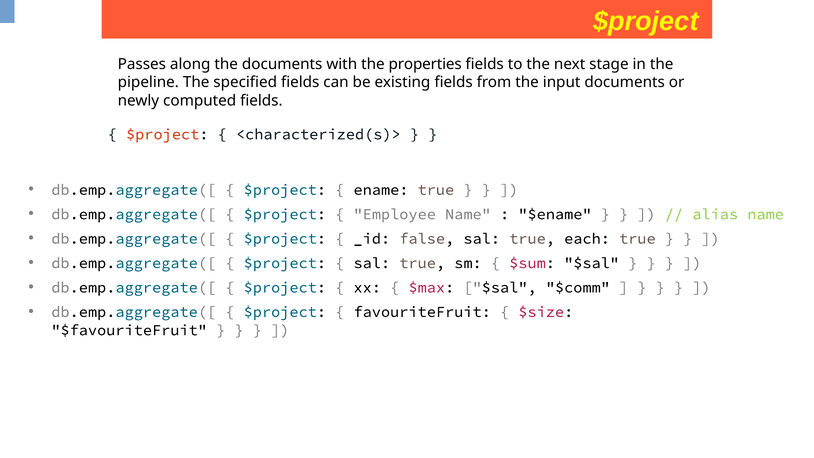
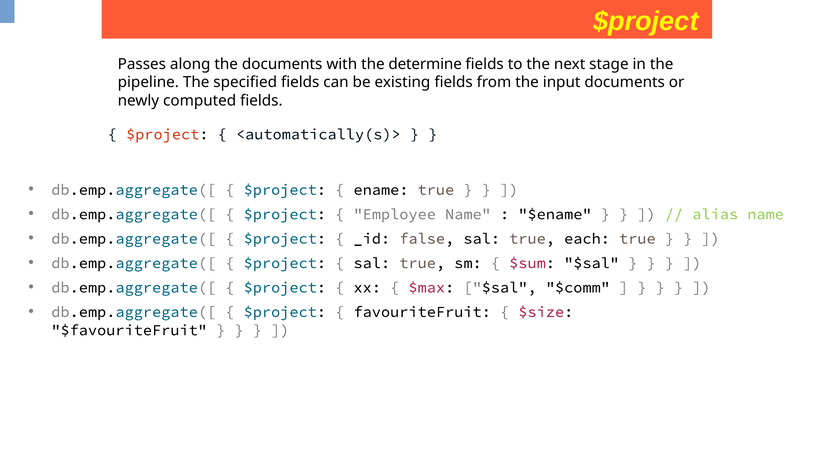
properties: properties -> determine (425, 64)
<characterized(s)>: <characterized(s)> -> <automatically(s)> (318, 134)
